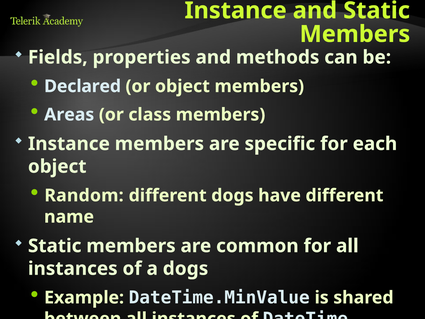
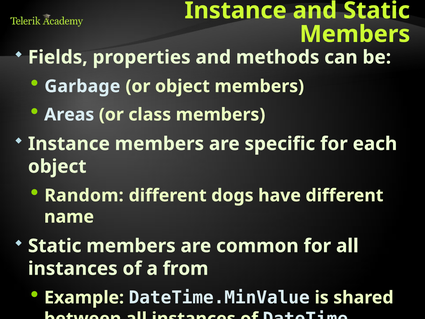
Declared: Declared -> Garbage (82, 86)
a dogs: dogs -> from (186, 268)
